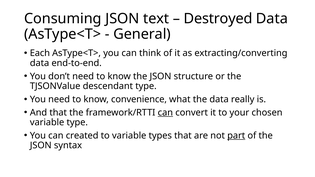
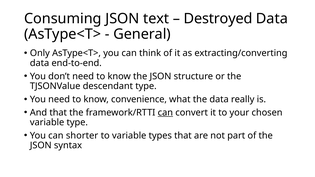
Each: Each -> Only (40, 53)
created: created -> shorter (82, 136)
part underline: present -> none (236, 136)
